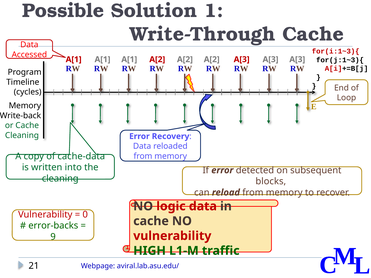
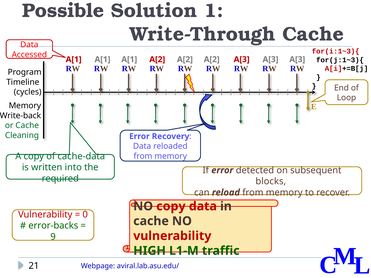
cleaning: cleaning -> required (60, 179)
NO logic: logic -> copy (171, 206)
